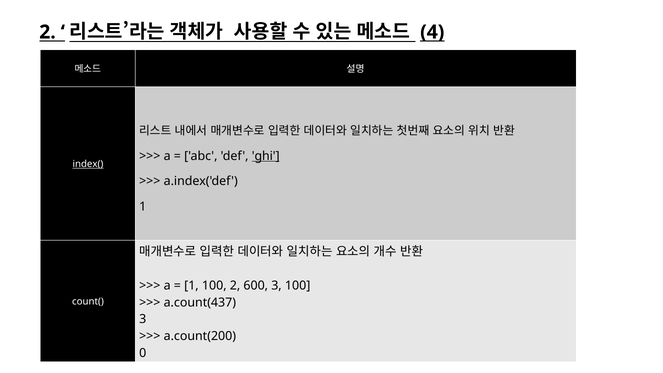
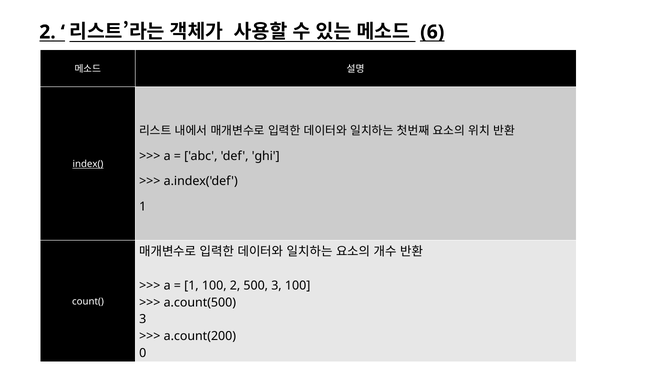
4: 4 -> 6 (432, 32)
ghi underline: present -> none (266, 156)
600: 600 -> 500 (256, 285)
a.count(437: a.count(437 -> a.count(500 (200, 302)
